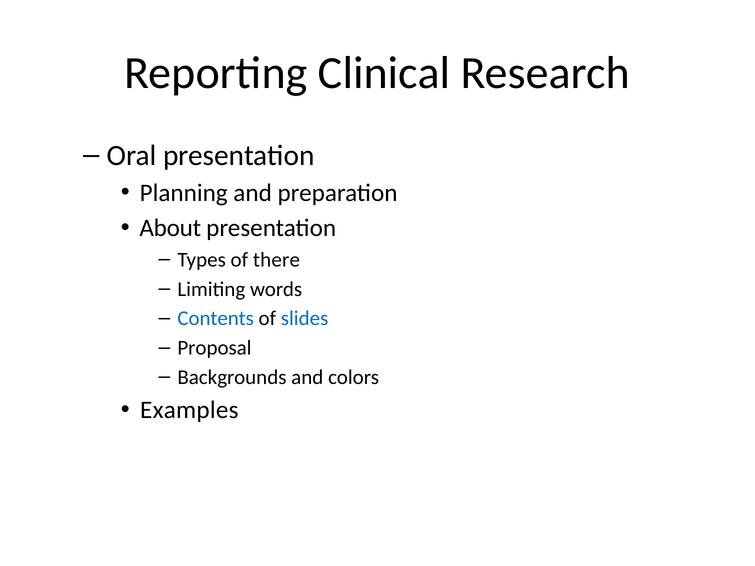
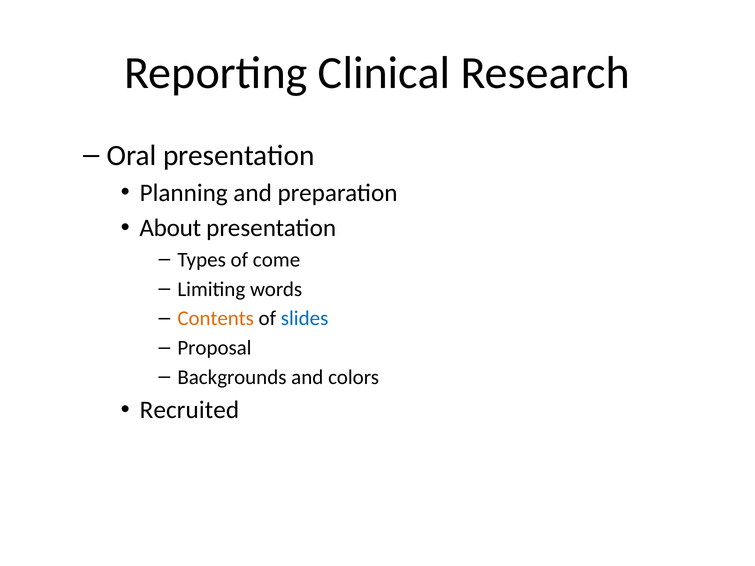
there: there -> come (277, 260)
Contents colour: blue -> orange (216, 319)
Examples: Examples -> Recruited (189, 410)
